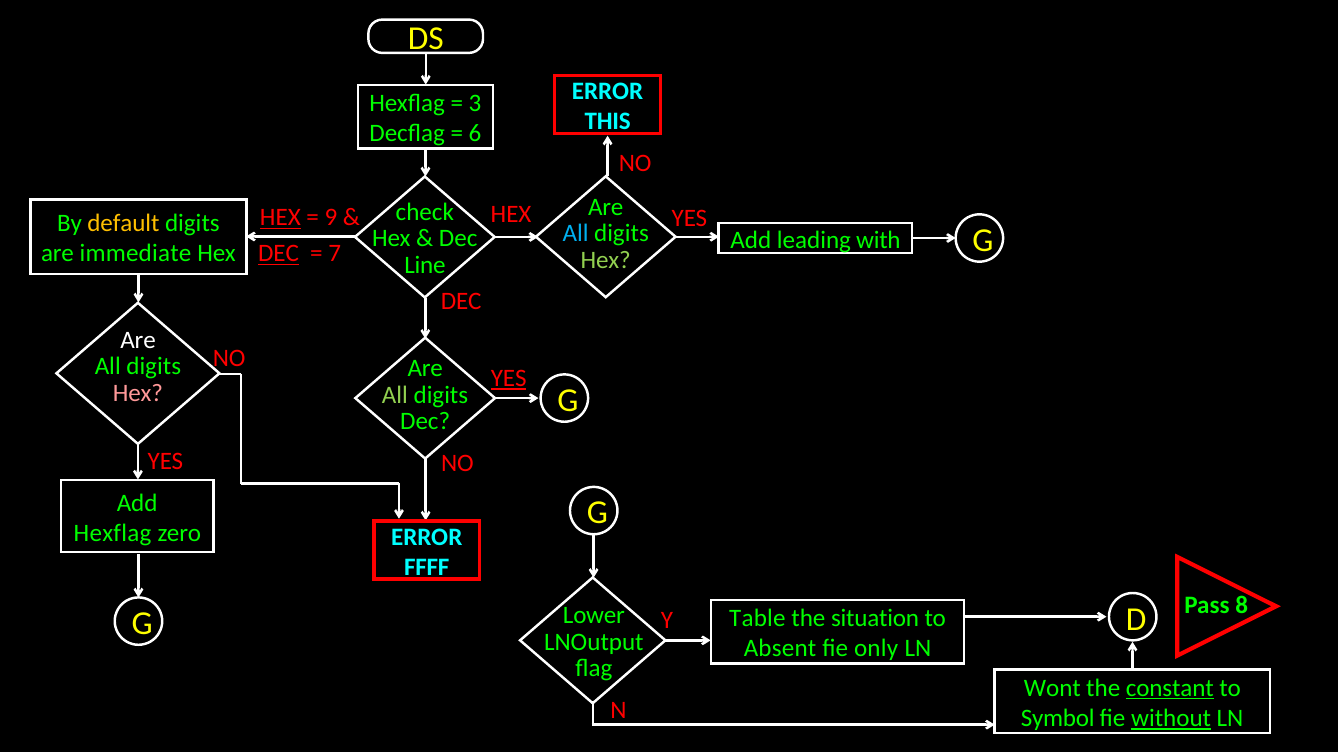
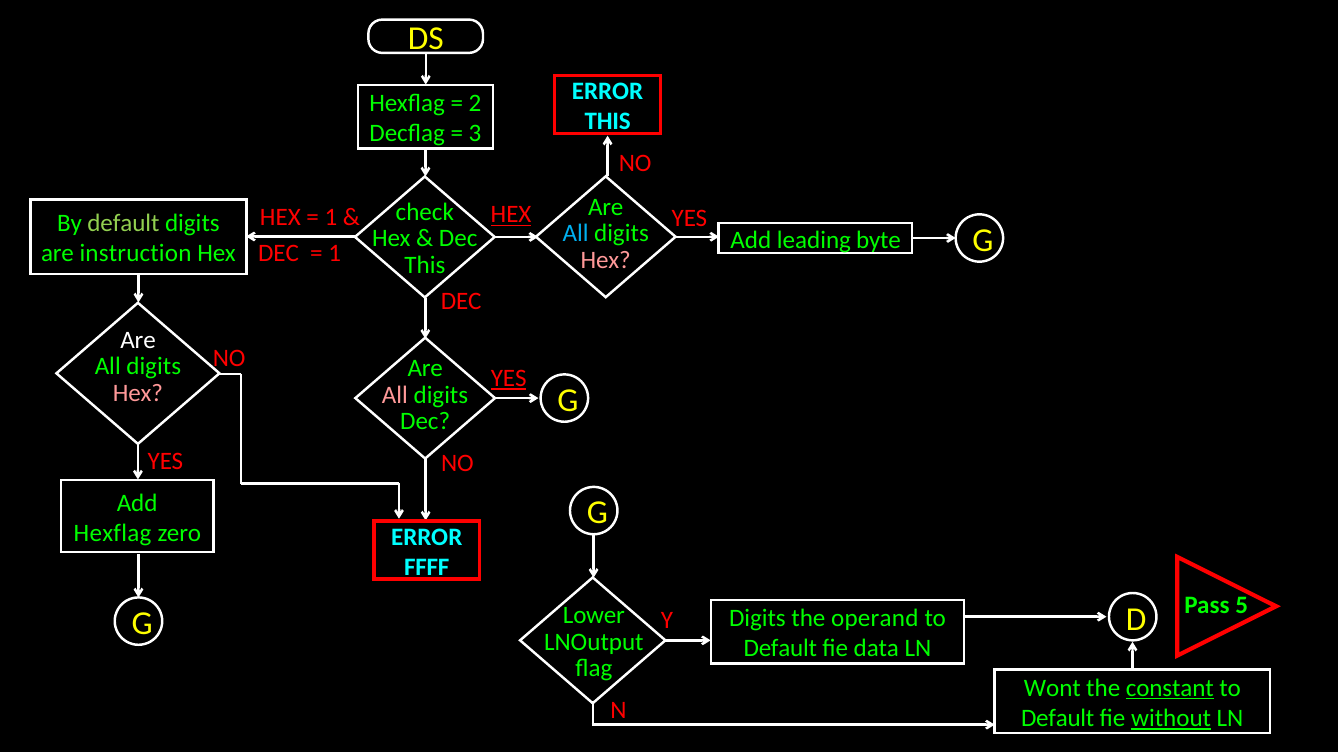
3: 3 -> 2 (475, 104)
6: 6 -> 3 (475, 134)
HEX underline: none -> present (511, 215)
HEX underline: present -> none (280, 218)
9: 9 -> 1 (331, 218)
default colour: yellow -> light green (123, 224)
with: with -> byte (878, 240)
immediate: immediate -> instruction (135, 254)
DEC underline: present -> none (279, 254)
7: 7 -> 1 (335, 254)
Hex colour: light green -> pink (606, 260)
Line: Line -> This (425, 265)
All colour: light green -> pink (395, 395)
8: 8 -> 5 (1242, 606)
Table: Table -> Digits (757, 619)
situation: situation -> operand (875, 619)
Absent: Absent -> Default (780, 649)
only: only -> data (876, 649)
Symbol: Symbol -> Default (1058, 719)
